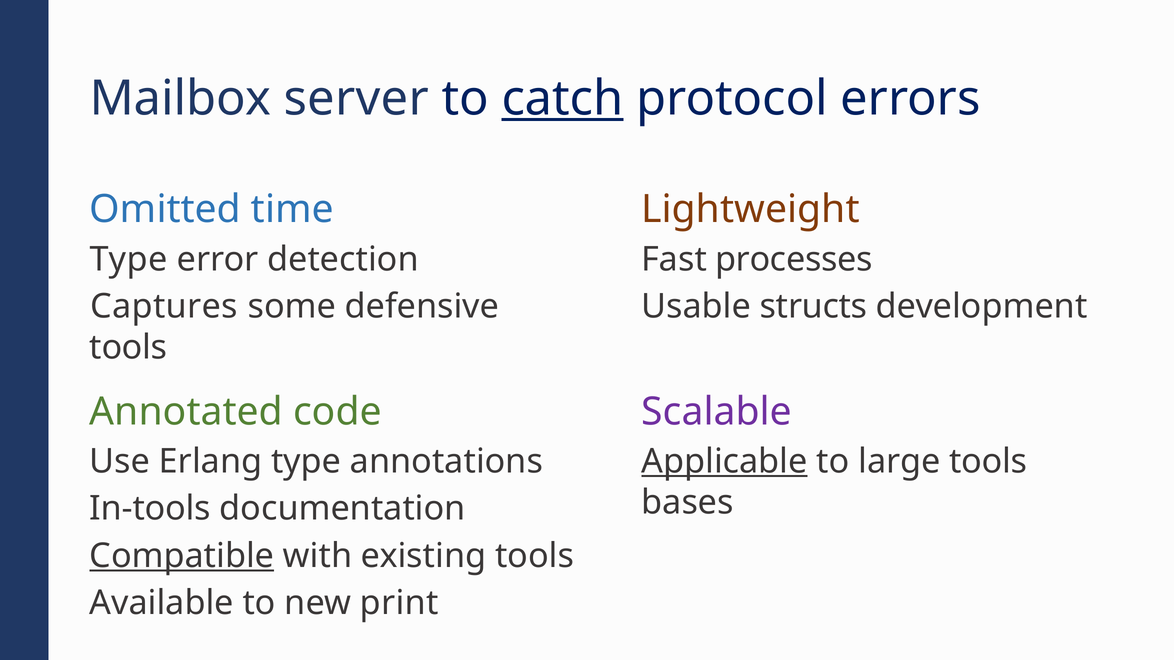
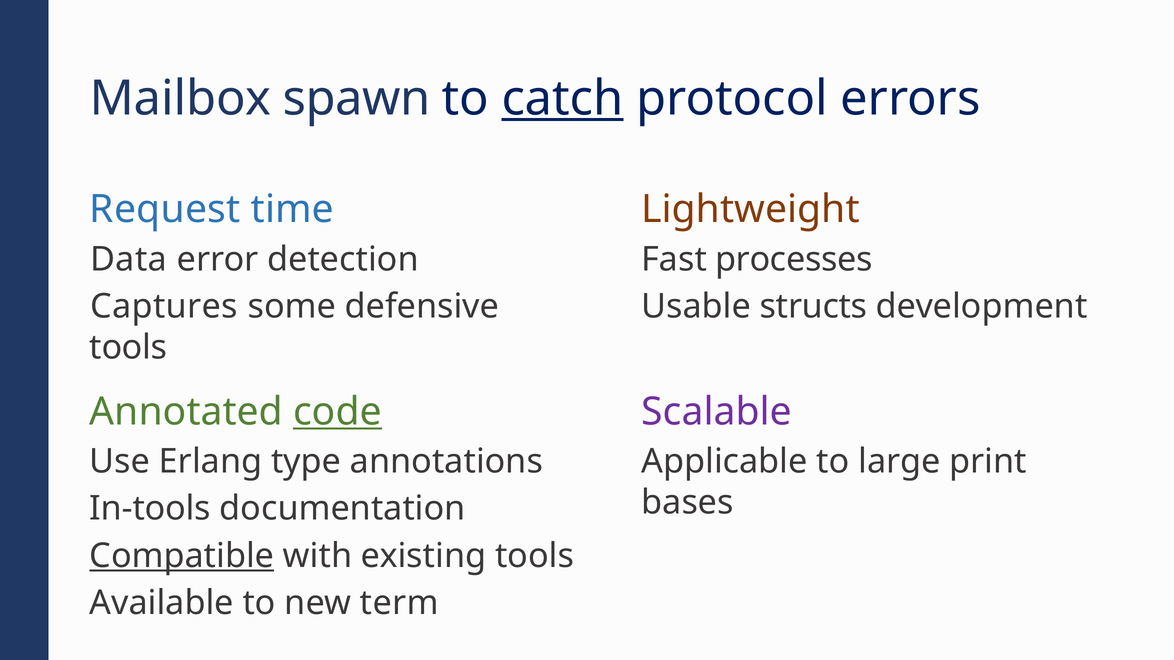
server: server -> spawn (357, 99)
Omitted: Omitted -> Request (165, 210)
Type: Type -> Data (129, 260)
code underline: none -> present (337, 412)
Applicable underline: present -> none (724, 462)
large tools: tools -> print (988, 462)
print: print -> term (399, 603)
